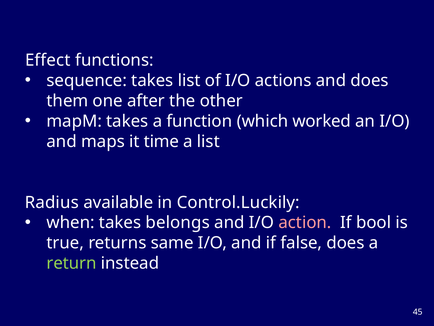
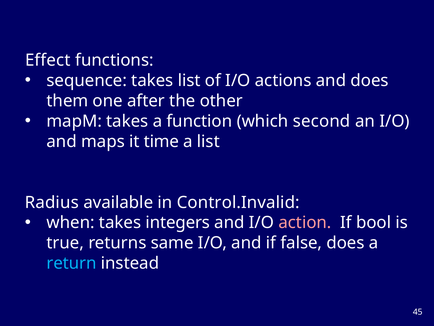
worked: worked -> second (322, 121)
Control.Luckily: Control.Luckily -> Control.Invalid (238, 202)
belongs: belongs -> integers (178, 222)
return colour: light green -> light blue (72, 263)
